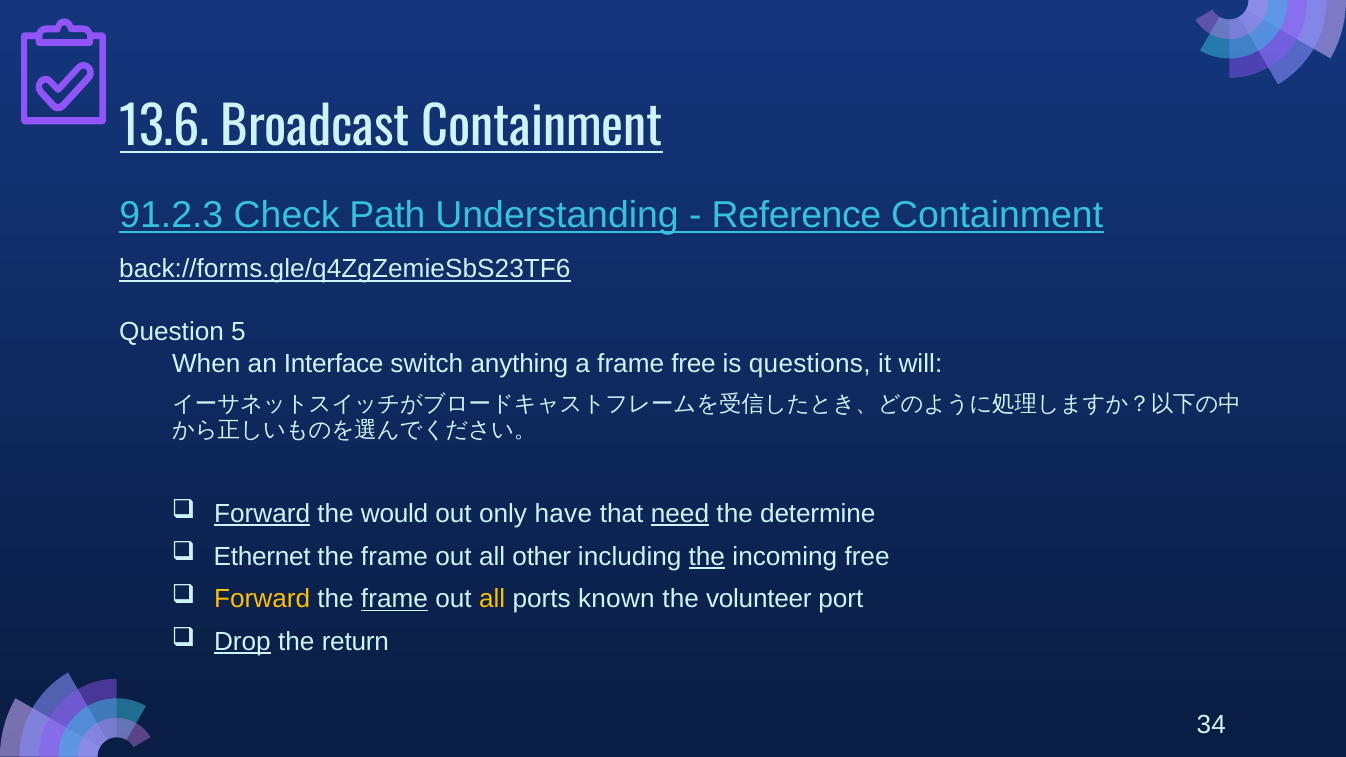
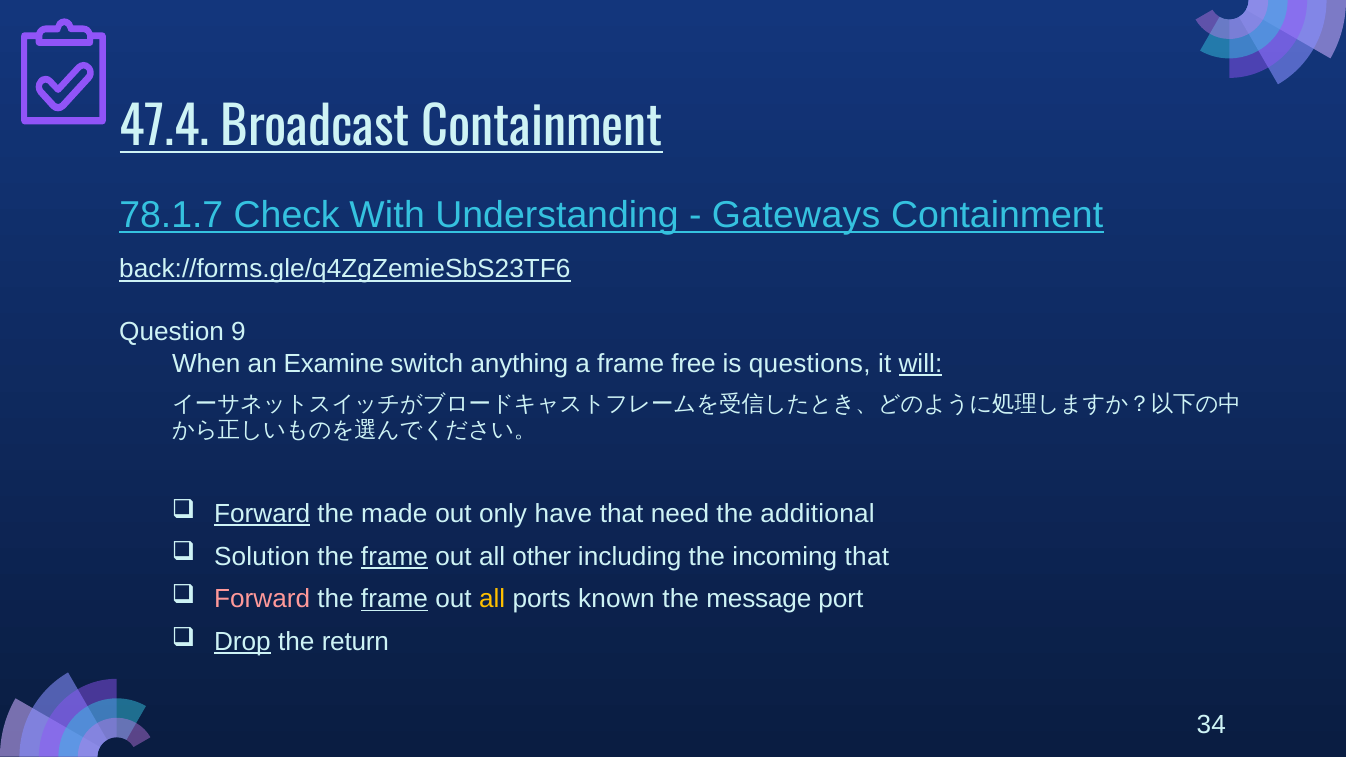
13.6: 13.6 -> 47.4 (164, 128)
91.2.3: 91.2.3 -> 78.1.7 (171, 215)
Path: Path -> With (387, 215)
Reference: Reference -> Gateways (796, 215)
5: 5 -> 9 (238, 332)
Interface: Interface -> Examine (334, 364)
will underline: none -> present (920, 364)
would: would -> made (394, 514)
need underline: present -> none (680, 514)
determine: determine -> additional (818, 514)
Ethernet: Ethernet -> Solution (262, 557)
frame underline: none -> present (394, 557)
the underline: present -> none (707, 557)
incoming free: free -> that (867, 557)
Forward colour: yellow -> pink (262, 599)
volunteer: volunteer -> message (759, 599)
